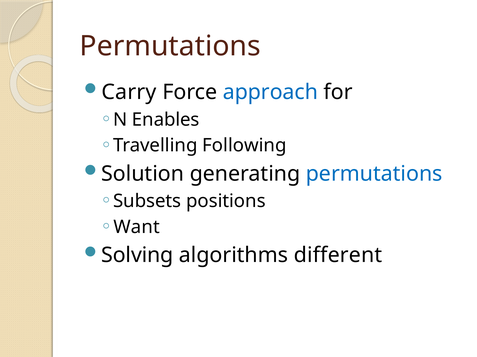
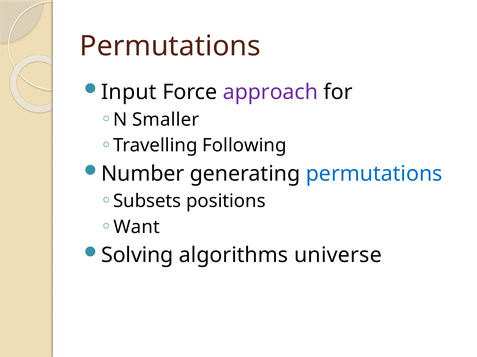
Carry: Carry -> Input (129, 92)
approach colour: blue -> purple (270, 92)
Enables: Enables -> Smaller (166, 120)
Solution: Solution -> Number (143, 174)
different: different -> universe (338, 256)
